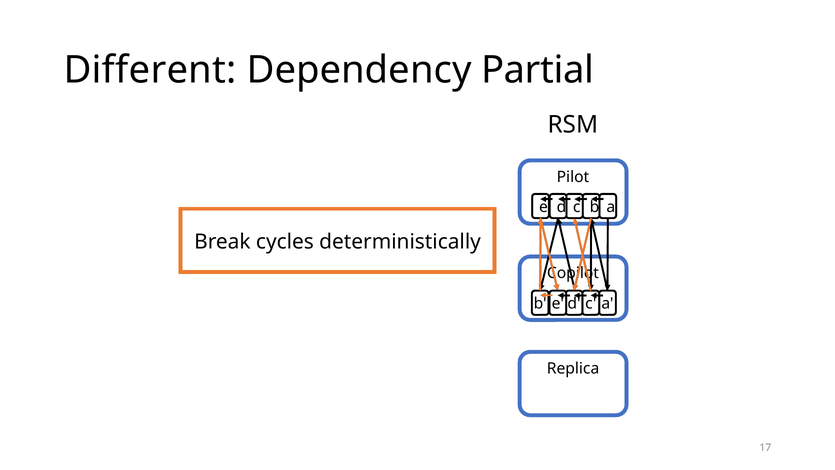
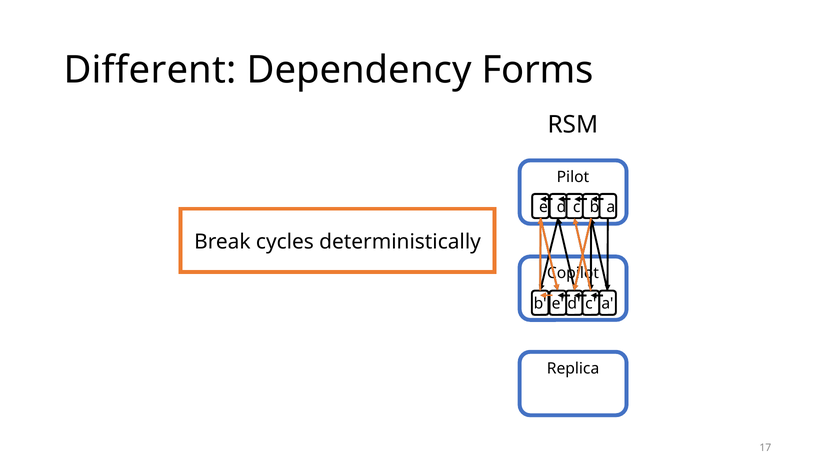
Partial: Partial -> Forms (538, 70)
